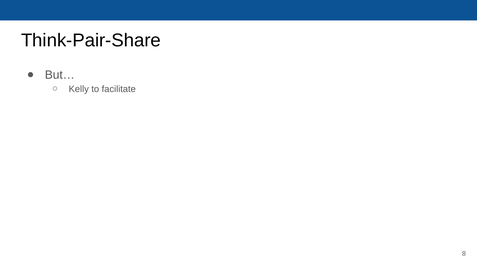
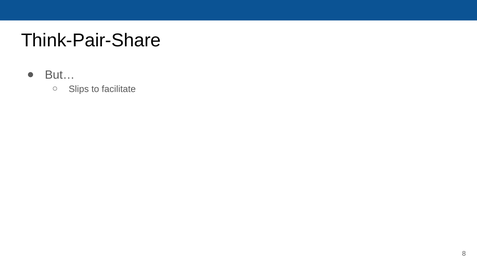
Kelly: Kelly -> Slips (79, 89)
